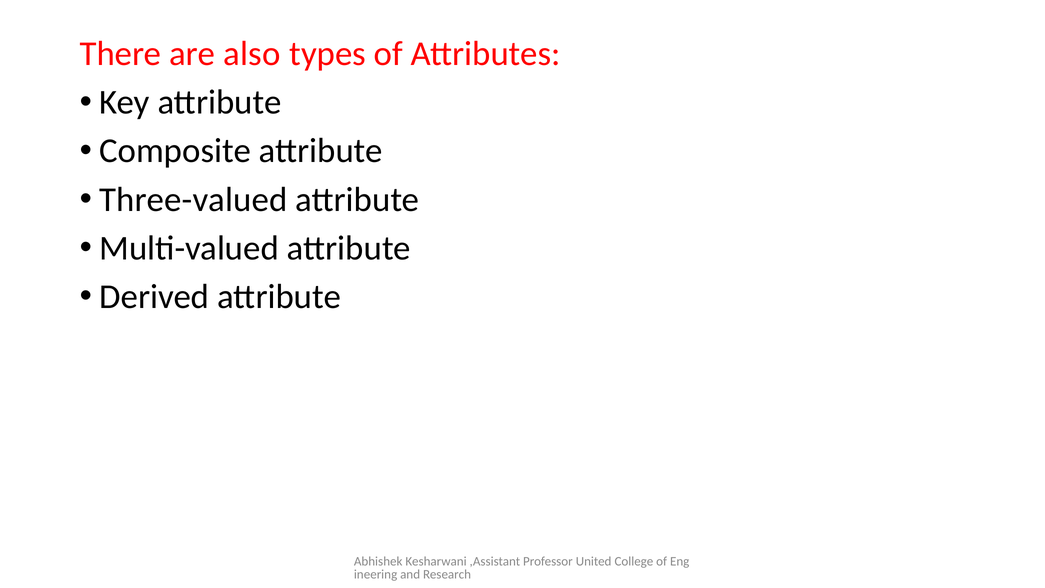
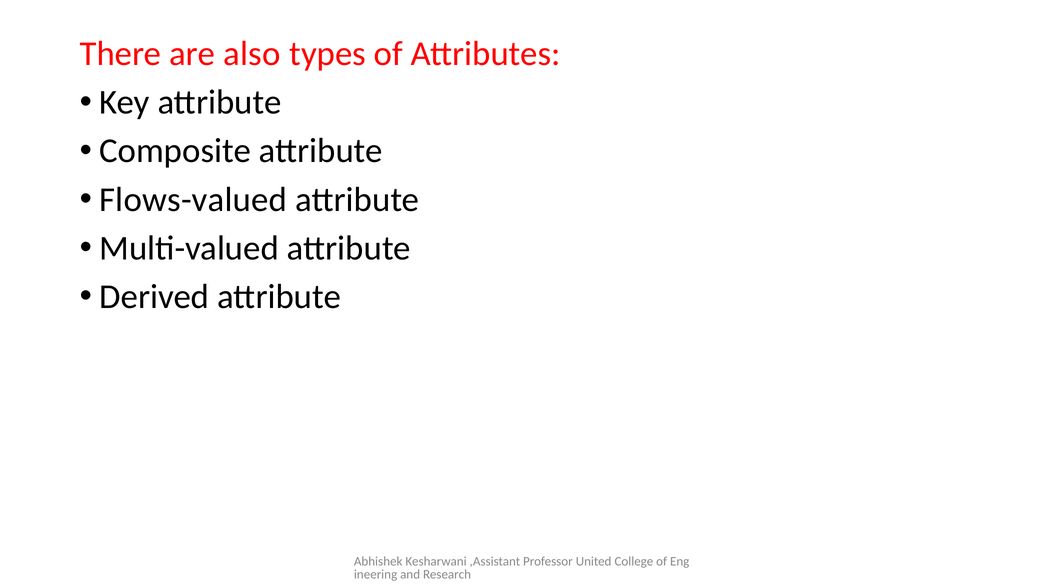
Three-valued: Three-valued -> Flows-valued (193, 199)
